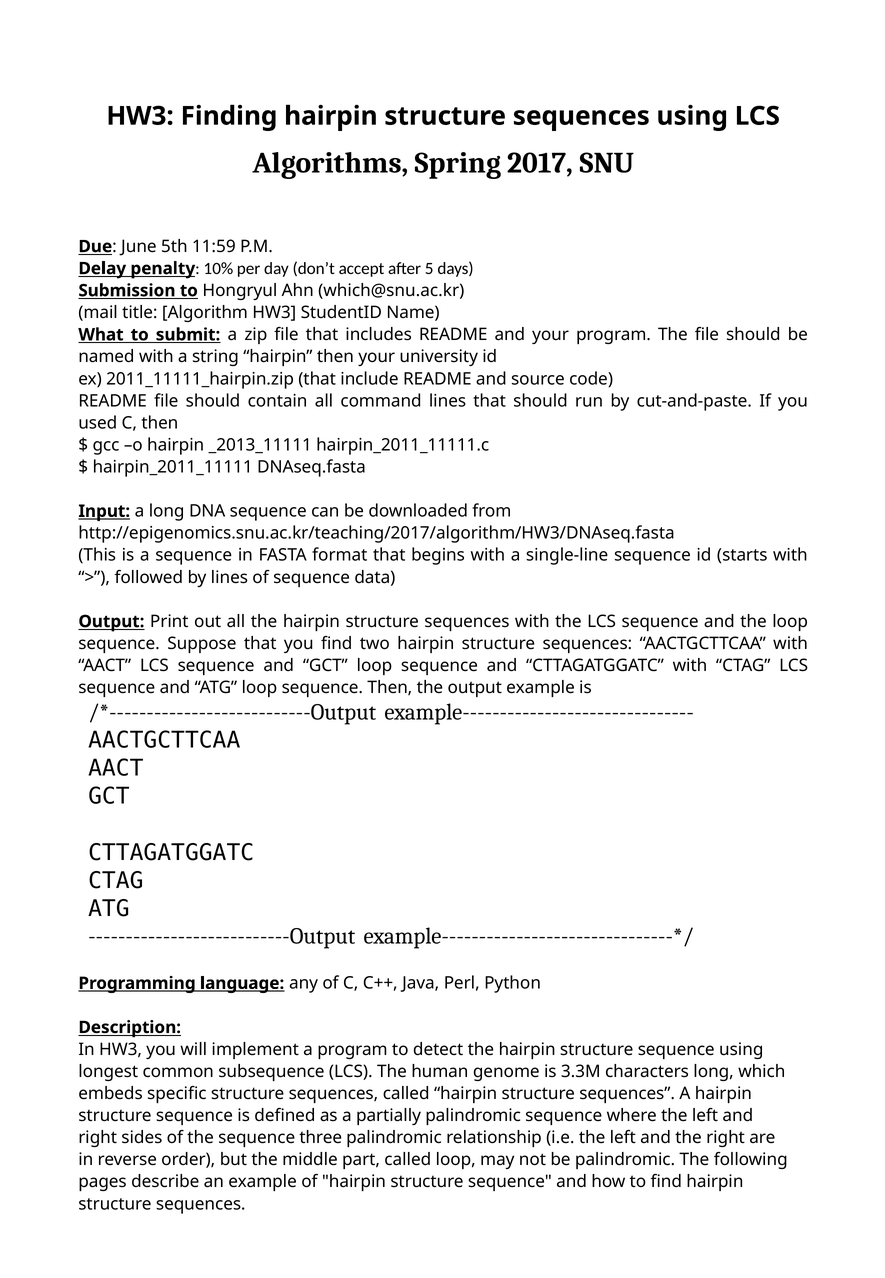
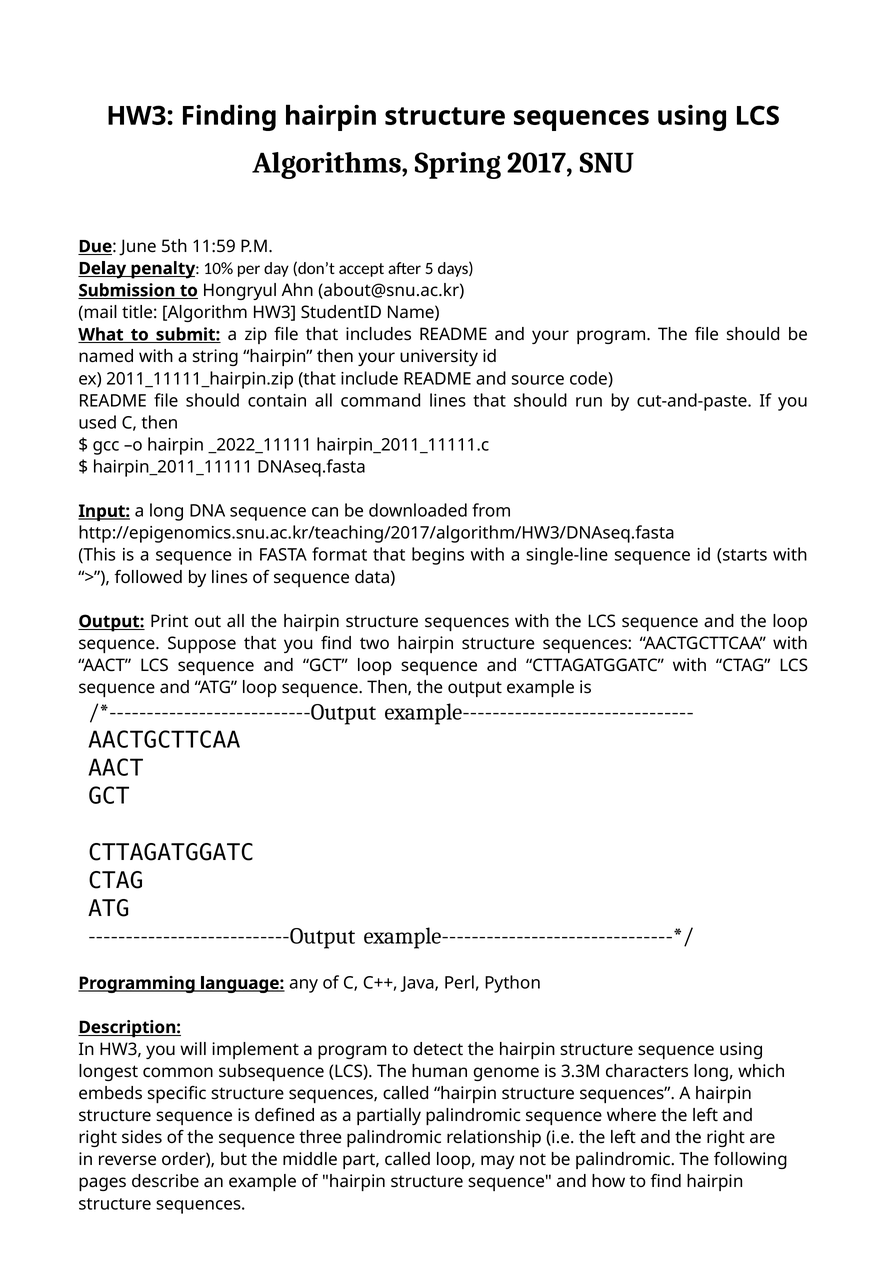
which@snu.ac.kr: which@snu.ac.kr -> about@snu.ac.kr (391, 291)
_2013_11111: _2013_11111 -> _2022_11111 (260, 445)
